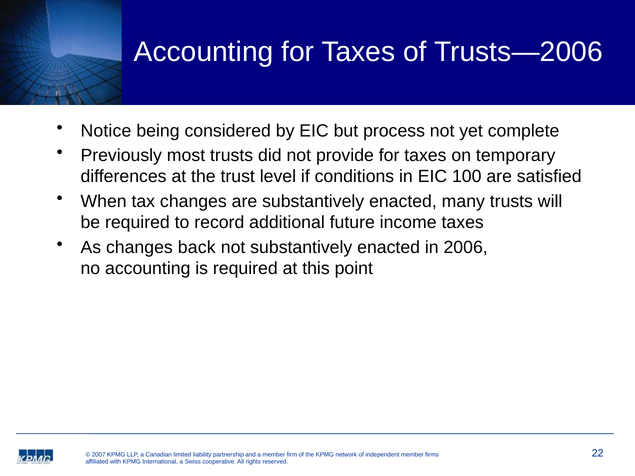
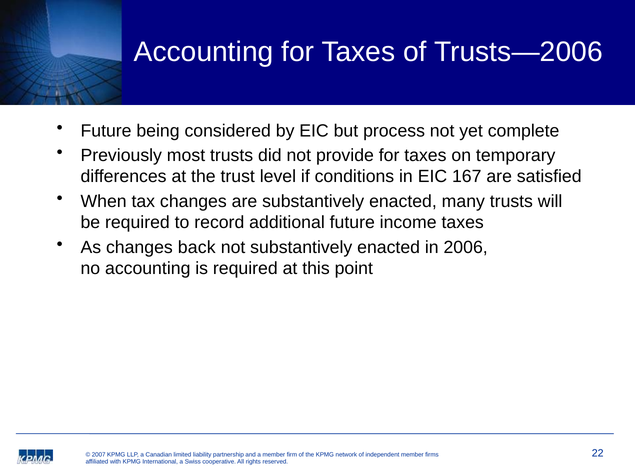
Notice: Notice -> Future (106, 131)
100: 100 -> 167 (467, 177)
